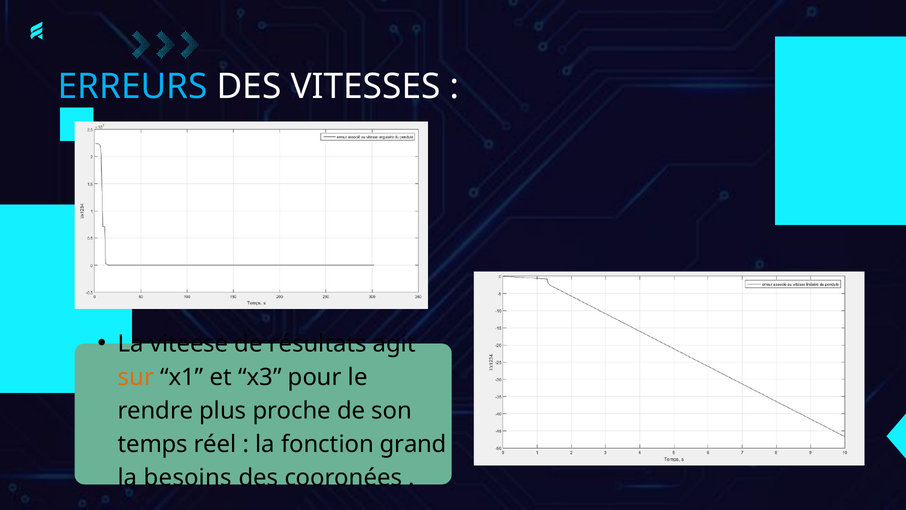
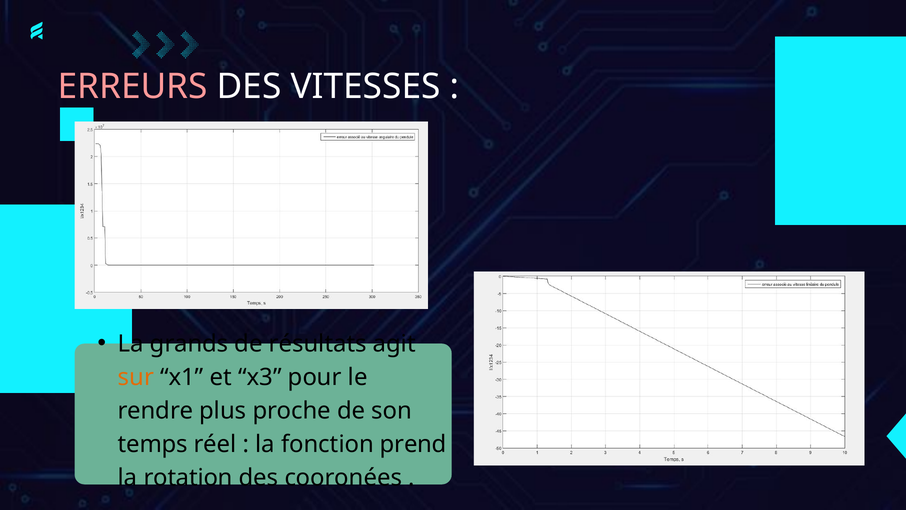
ERREURS colour: light blue -> pink (133, 87)
viteese: viteese -> grands (189, 344)
grand: grand -> prend (413, 444)
besoins: besoins -> rotation (188, 478)
